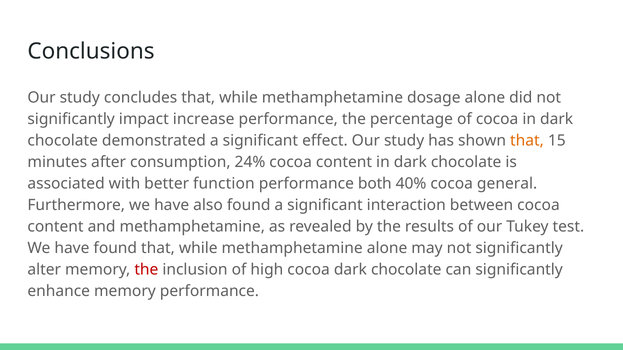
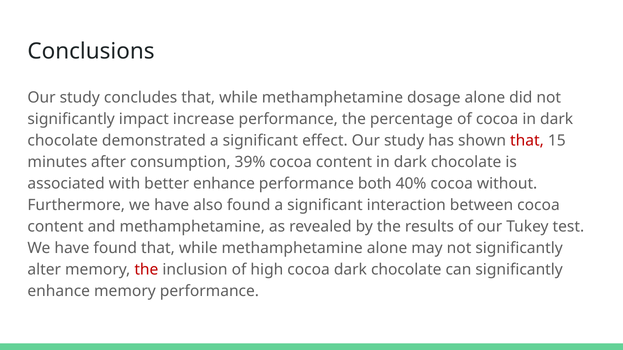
that colour: orange -> red (527, 141)
24%: 24% -> 39% (250, 162)
better function: function -> enhance (224, 184)
general: general -> without (507, 184)
